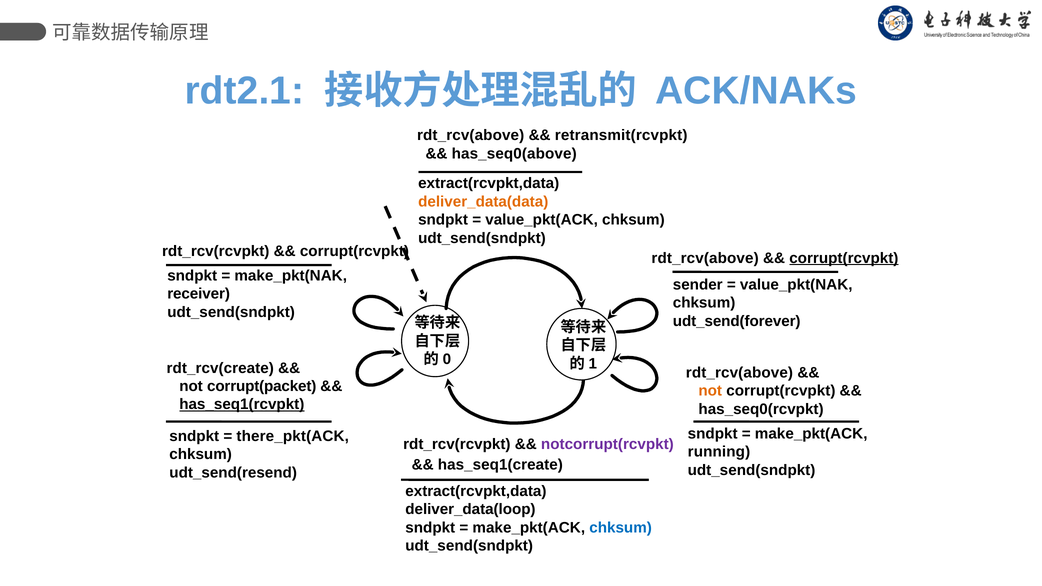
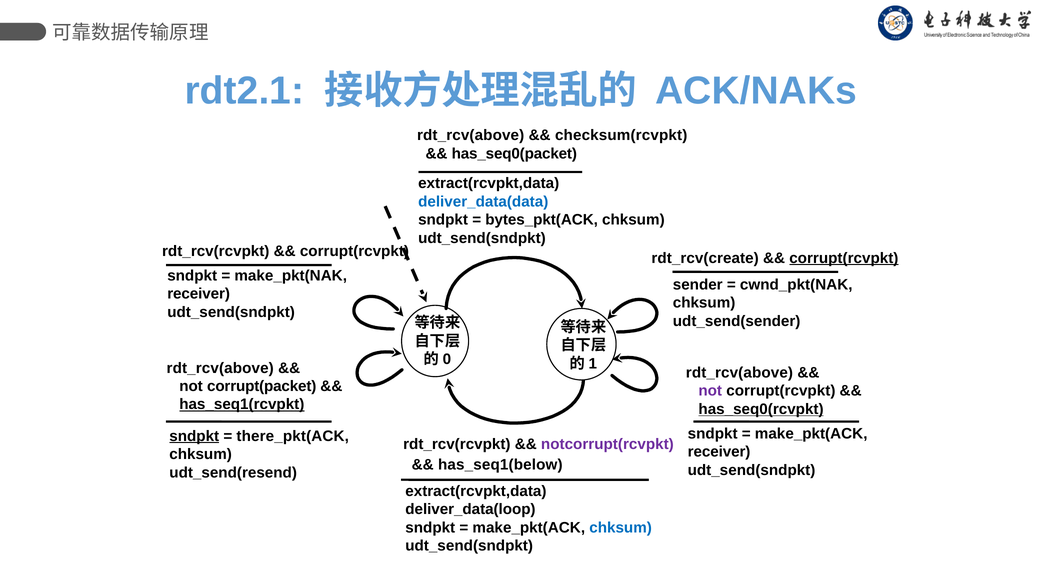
retransmit(rcvpkt: retransmit(rcvpkt -> checksum(rcvpkt (621, 135)
has_seq0(above: has_seq0(above -> has_seq0(packet (514, 154)
deliver_data(data colour: orange -> blue (483, 202)
value_pkt(ACK: value_pkt(ACK -> bytes_pkt(ACK (542, 220)
rdt_rcv(above: rdt_rcv(above -> rdt_rcv(create (705, 258)
value_pkt(NAK: value_pkt(NAK -> cwnd_pkt(NAK (796, 285)
udt_send(forever: udt_send(forever -> udt_send(sender (737, 321)
rdt_rcv(create: rdt_rcv(create -> rdt_rcv(above (220, 368)
not colour: orange -> purple (710, 391)
has_seq0(rcvpkt underline: none -> present (761, 409)
sndpkt underline: none -> present (194, 436)
running: running -> receiver (719, 452)
has_seq1(create: has_seq1(create -> has_seq1(below (500, 465)
